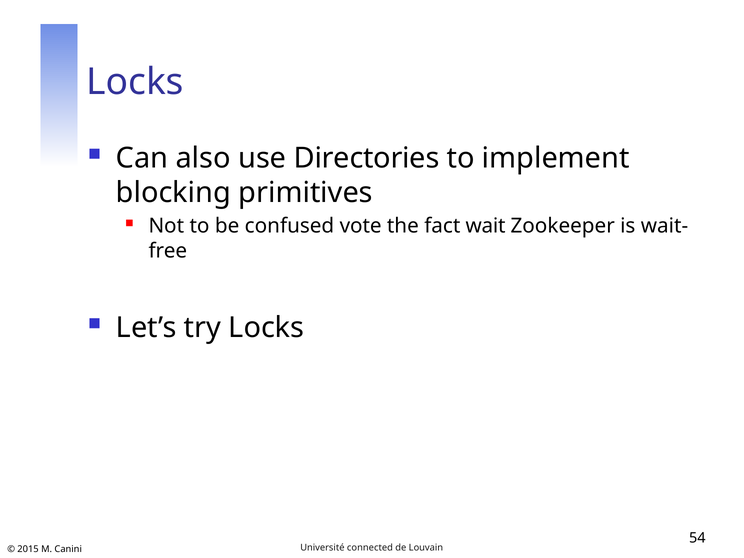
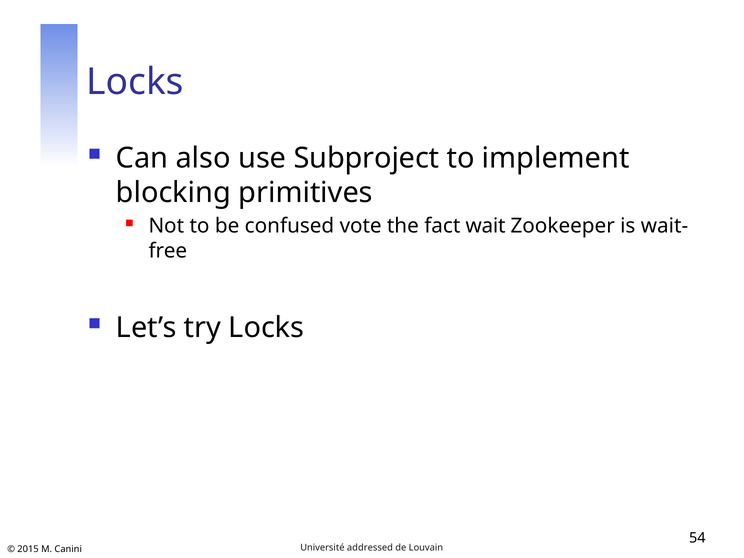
Directories: Directories -> Subproject (366, 158)
connected: connected -> addressed (370, 548)
